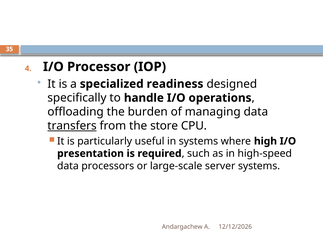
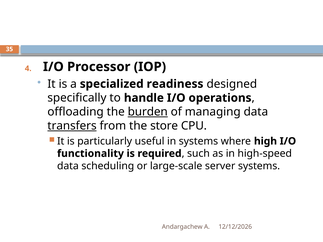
burden underline: none -> present (148, 112)
presentation: presentation -> functionality (90, 154)
processors: processors -> scheduling (108, 166)
